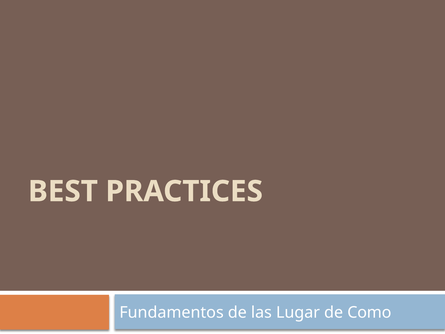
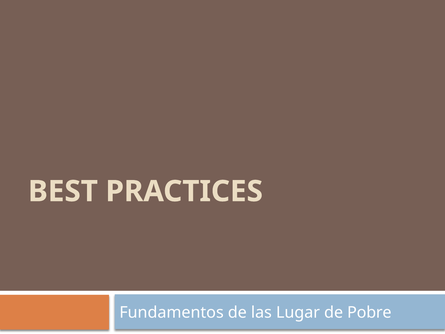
Como: Como -> Pobre (369, 312)
